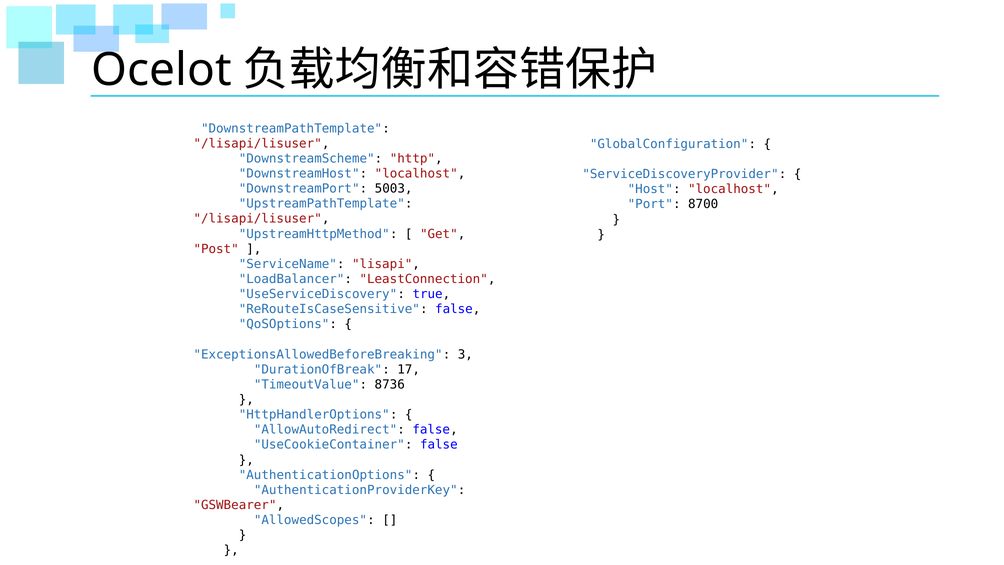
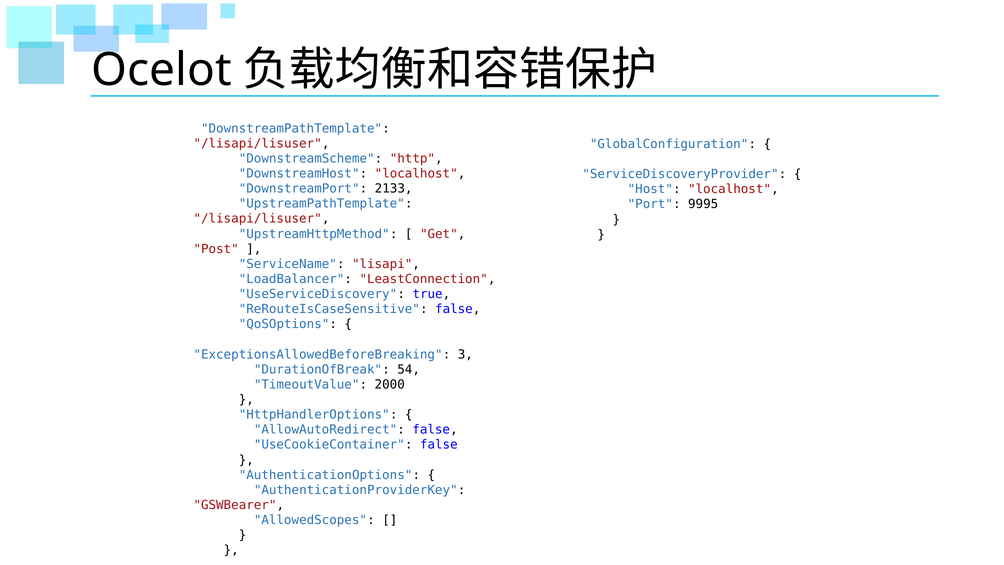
5003: 5003 -> 2133 (394, 189)
8700: 8700 -> 9995 (703, 204)
17: 17 -> 54 (409, 369)
8736: 8736 -> 2000 (390, 384)
